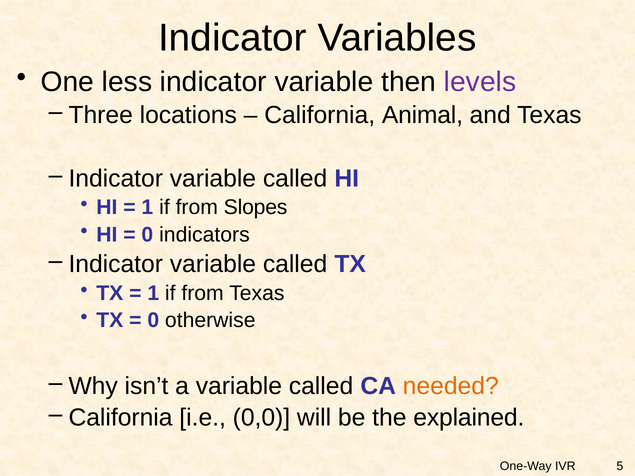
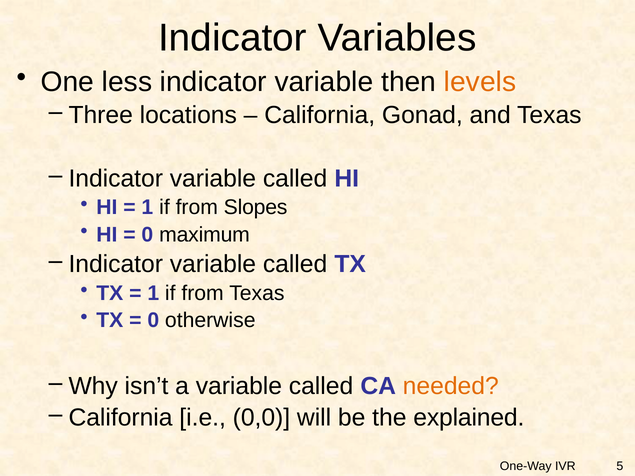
levels colour: purple -> orange (480, 82)
Animal: Animal -> Gonad (422, 115)
indicators: indicators -> maximum (205, 235)
